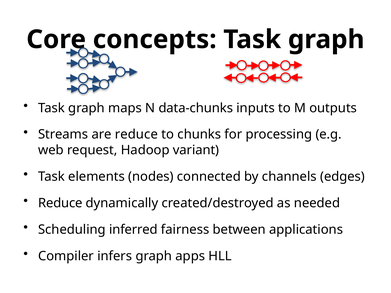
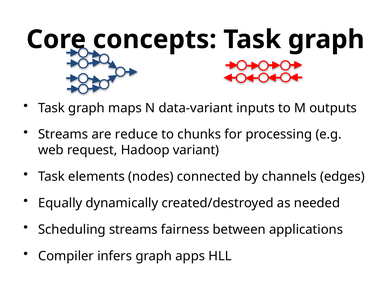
data-chunks: data-chunks -> data-variant (196, 108)
Reduce: Reduce -> Equally (60, 203)
Scheduling inferred: inferred -> streams (133, 230)
